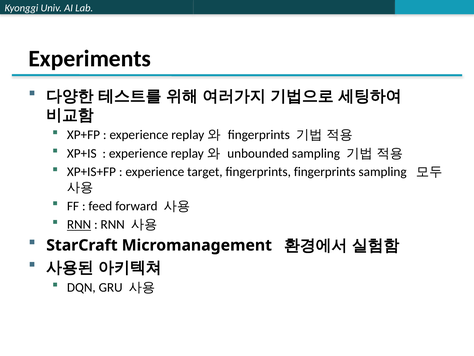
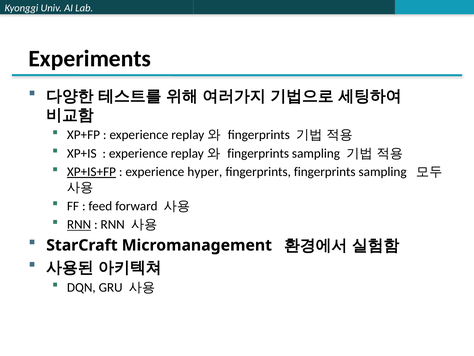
unbounded: unbounded -> fingerprints (258, 153)
XP+IS+FP underline: none -> present (91, 172)
target: target -> hyper (205, 172)
